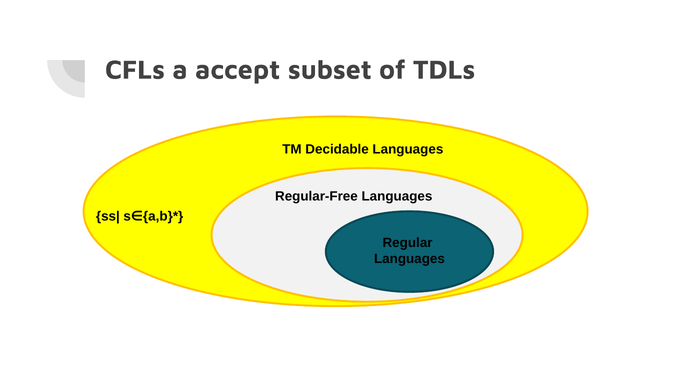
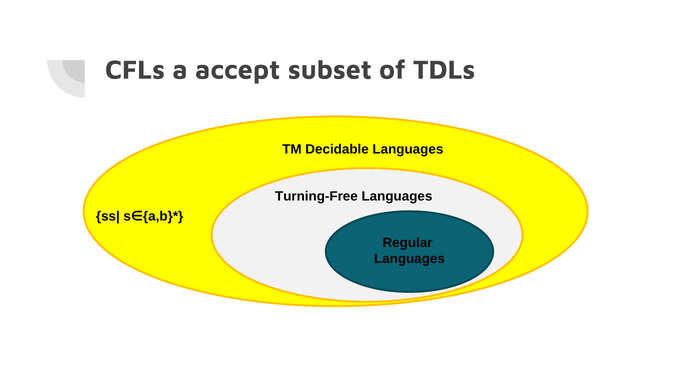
Regular-Free: Regular-Free -> Turning-Free (316, 196)
